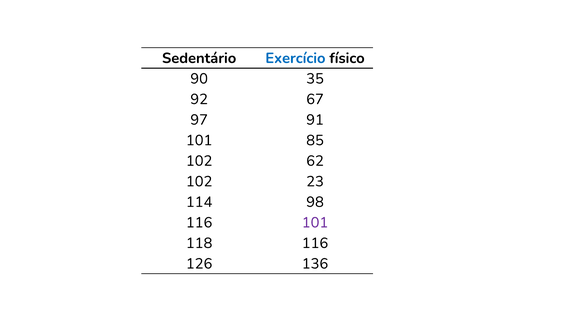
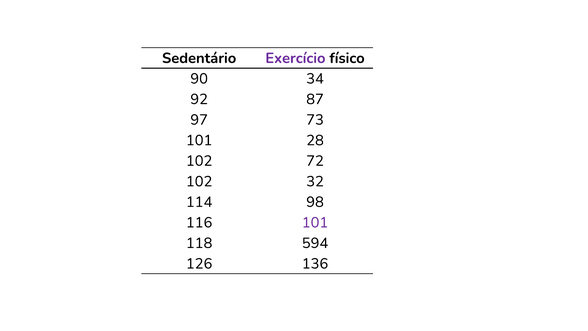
Exercício colour: blue -> purple (295, 58)
35: 35 -> 34 (315, 79)
67: 67 -> 87 (315, 99)
91: 91 -> 73 (315, 120)
85: 85 -> 28 (315, 140)
62: 62 -> 72 (315, 161)
23: 23 -> 32 (315, 181)
118 116: 116 -> 594 (315, 243)
